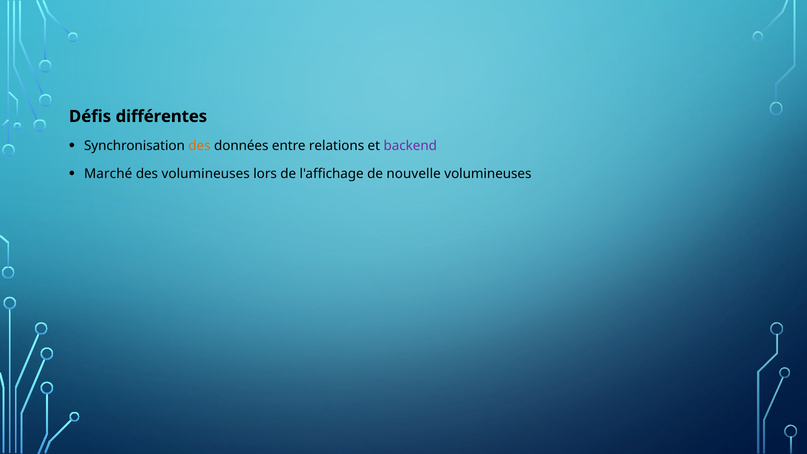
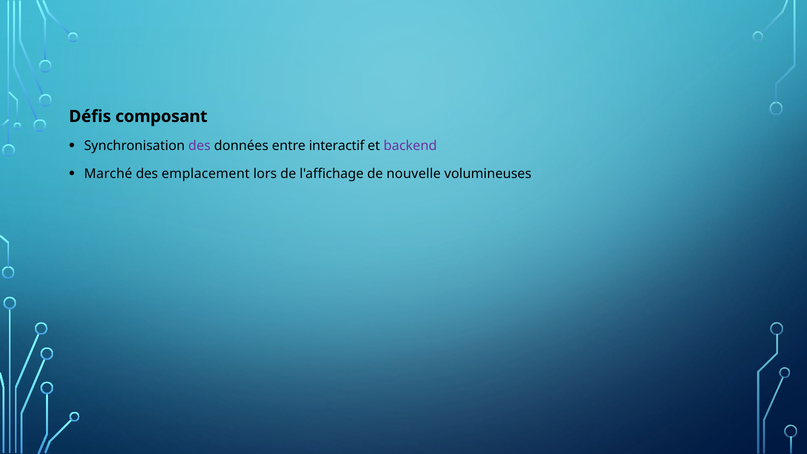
différentes: différentes -> composant (161, 116)
des colour: orange -> purple (200, 146)
relations: relations -> interactif (337, 146)
des volumineuses: volumineuses -> emplacement (206, 174)
